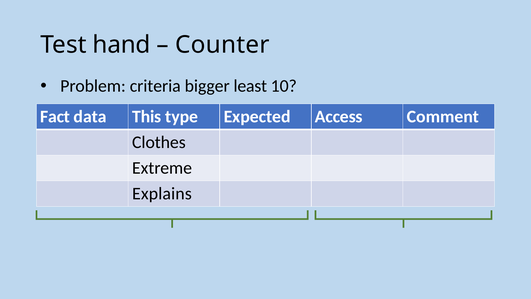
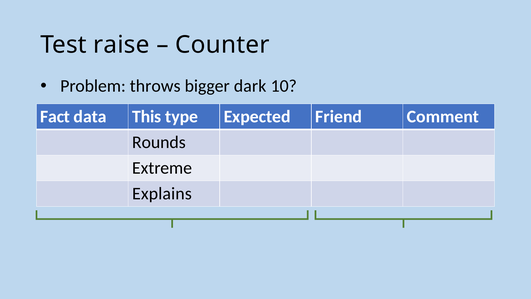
hand: hand -> raise (121, 45)
criteria: criteria -> throws (155, 86)
least: least -> dark (250, 86)
Access: Access -> Friend (339, 117)
Clothes: Clothes -> Rounds (159, 142)
